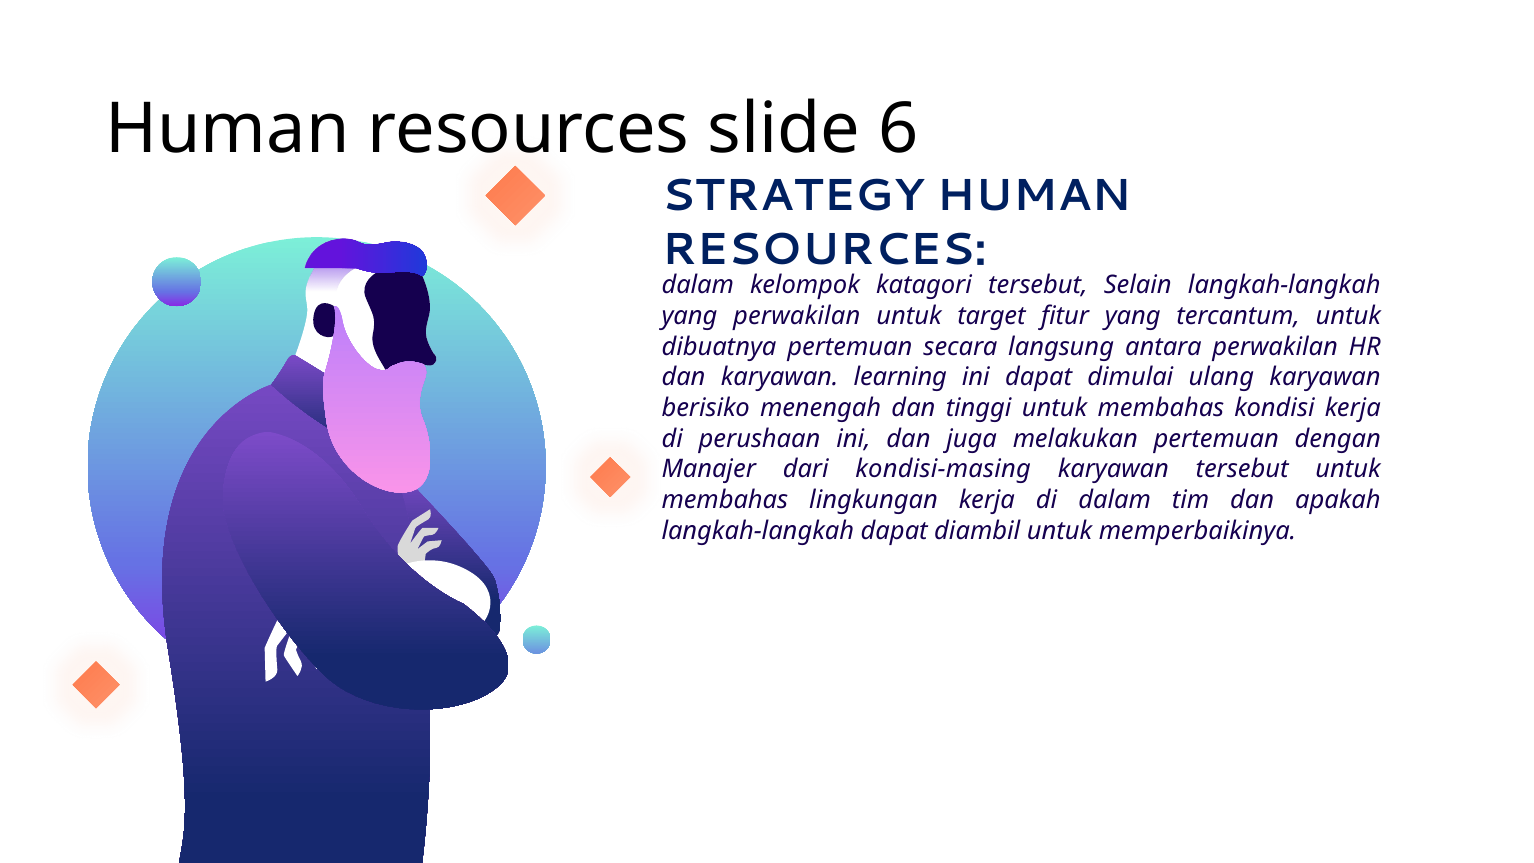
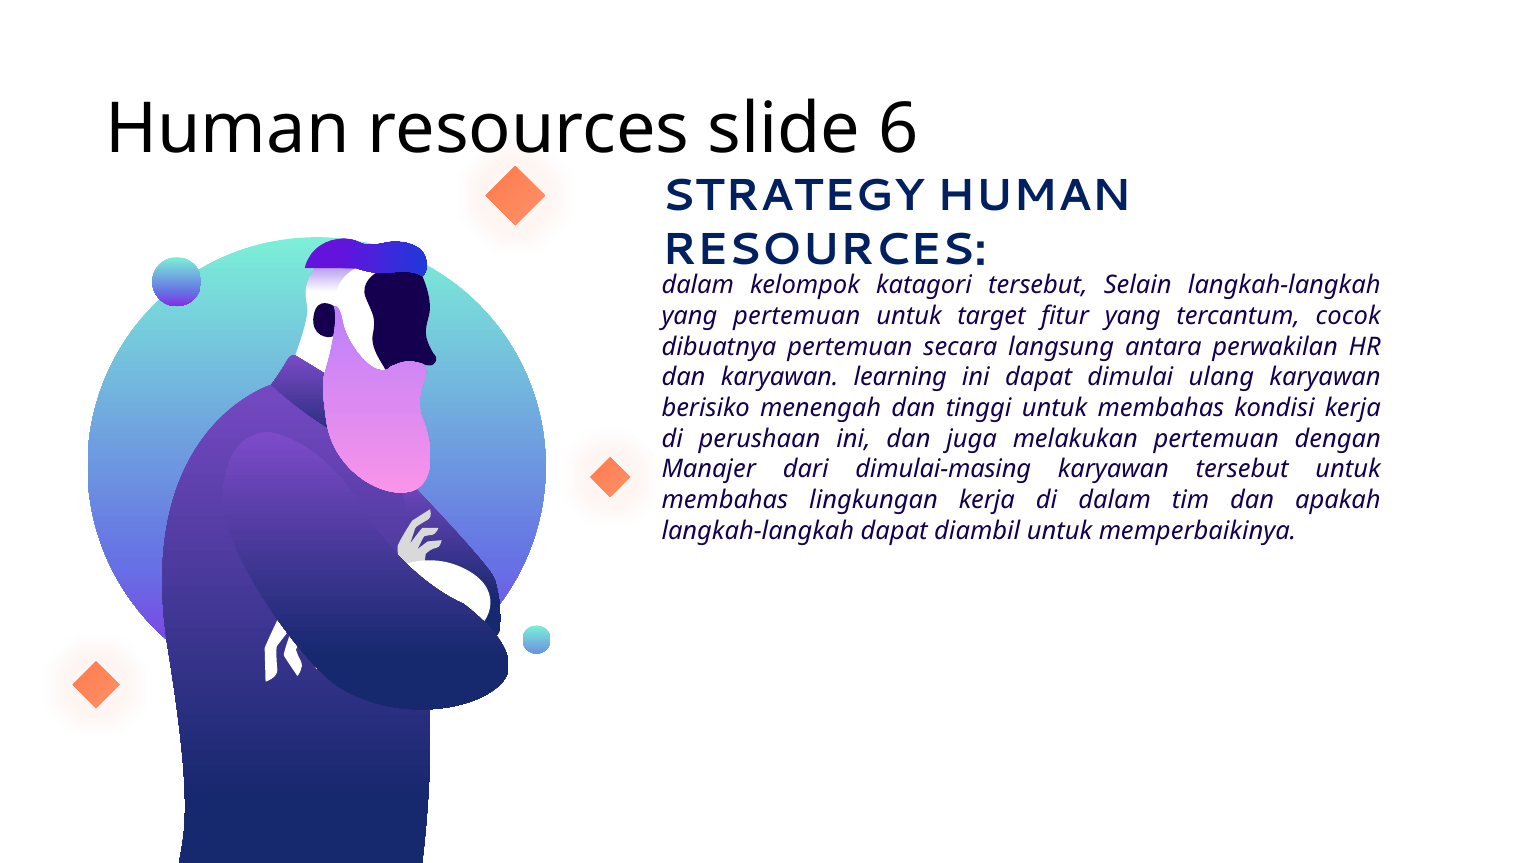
yang perwakilan: perwakilan -> pertemuan (797, 316)
tercantum untuk: untuk -> cocok (1348, 316)
kondisi-masing: kondisi-masing -> dimulai-masing (943, 469)
